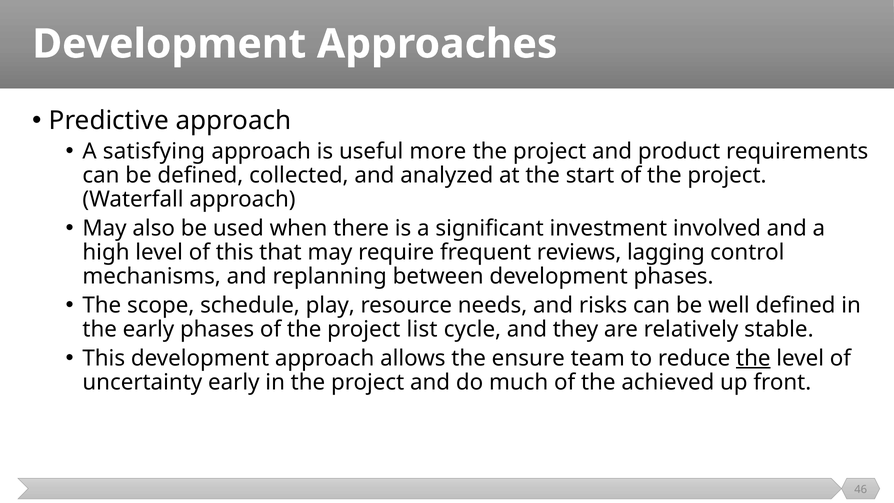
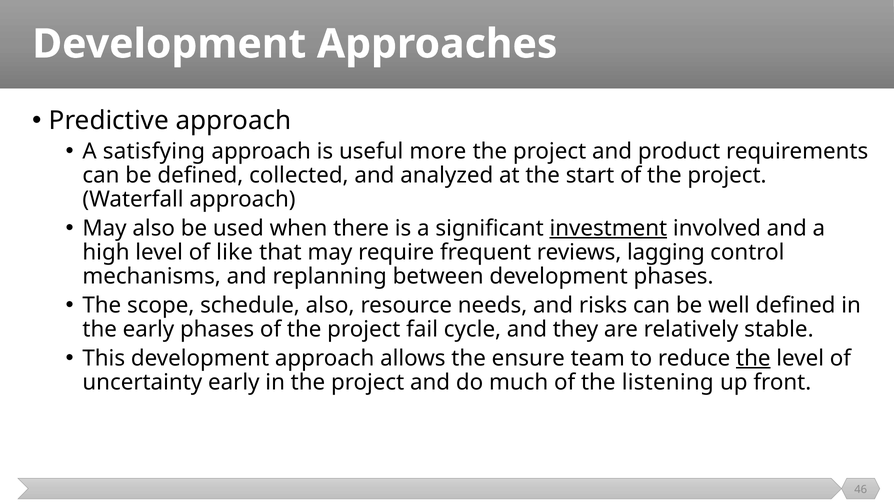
investment underline: none -> present (608, 228)
of this: this -> like (235, 252)
schedule play: play -> also (330, 305)
list: list -> fail (422, 329)
achieved: achieved -> listening (668, 382)
